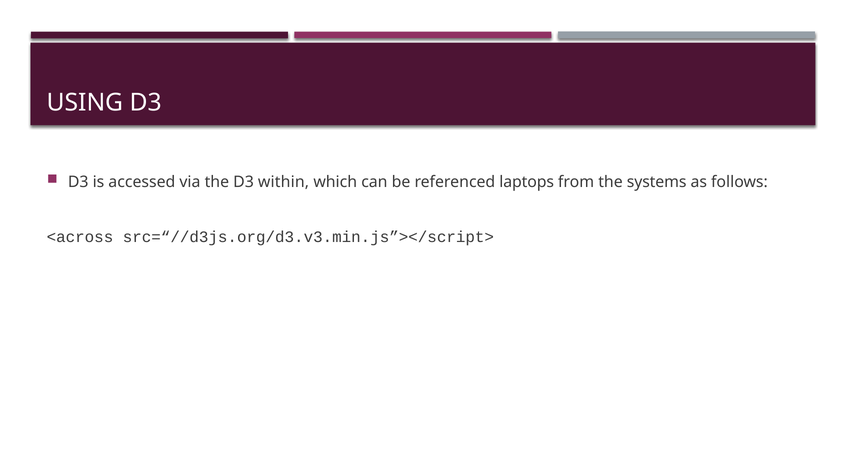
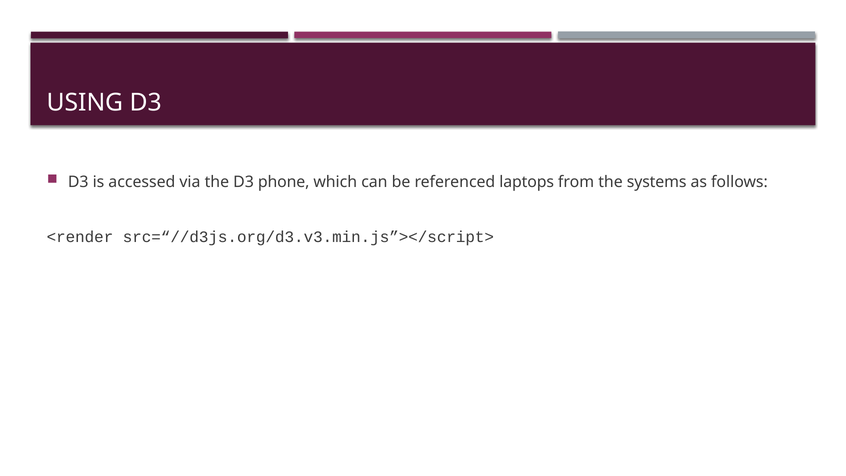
within: within -> phone (284, 182)
<across: <across -> <render (80, 237)
